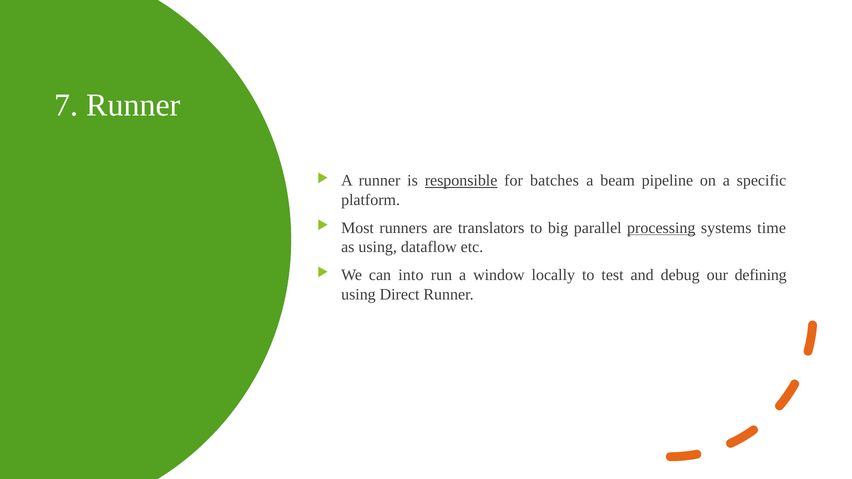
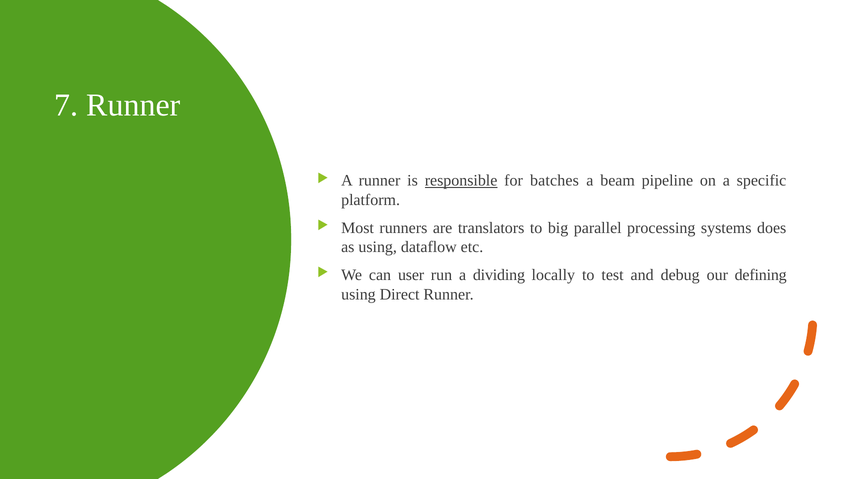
processing underline: present -> none (661, 228)
time: time -> does (772, 228)
into: into -> user (411, 275)
window: window -> dividing (499, 275)
